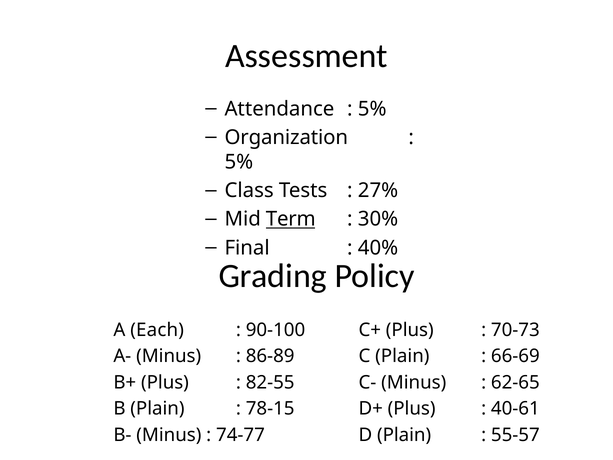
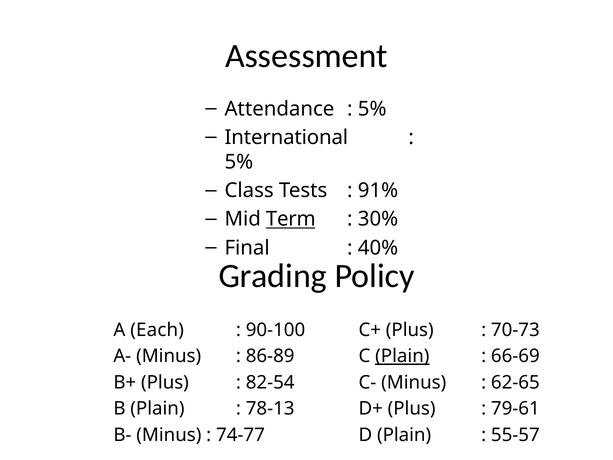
Organization: Organization -> International (286, 137)
27%: 27% -> 91% (378, 190)
Plain underline: none -> present (402, 356)
82-55: 82-55 -> 82-54 (270, 382)
78-15: 78-15 -> 78-13 (270, 408)
40-61: 40-61 -> 79-61 (515, 408)
